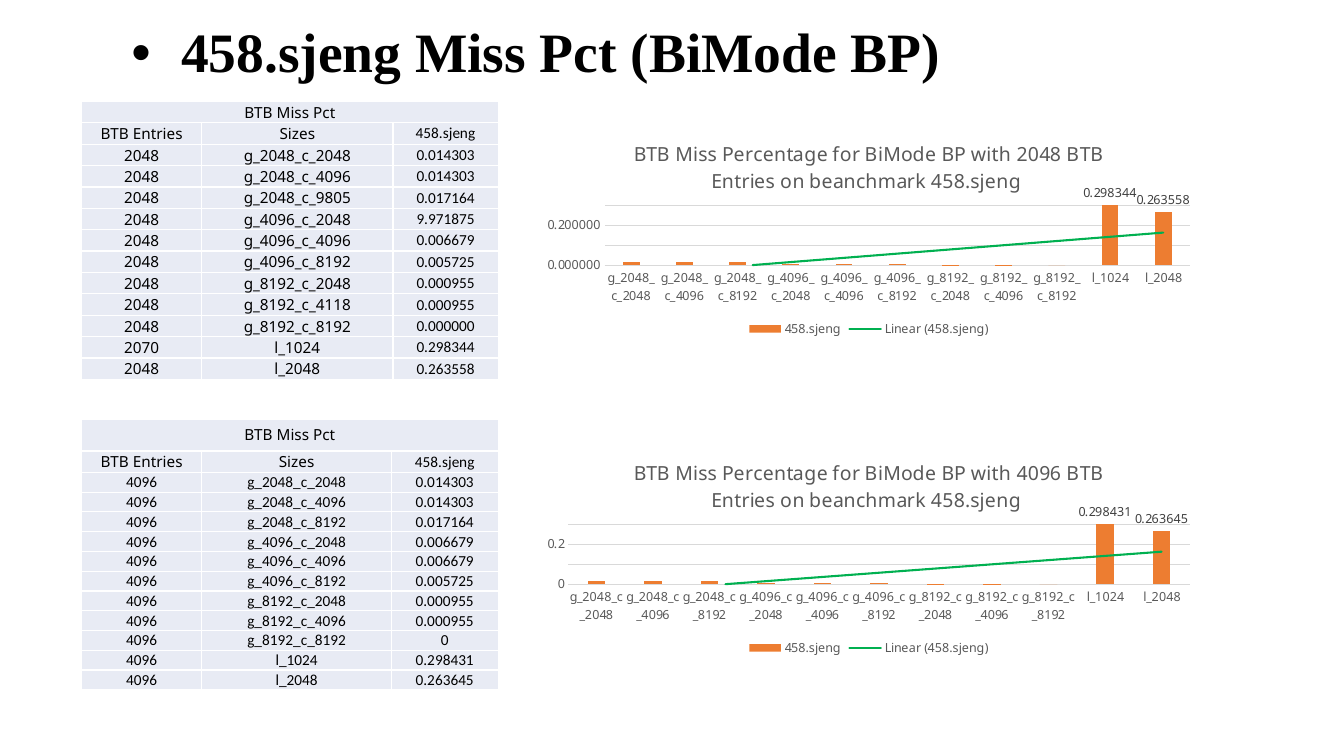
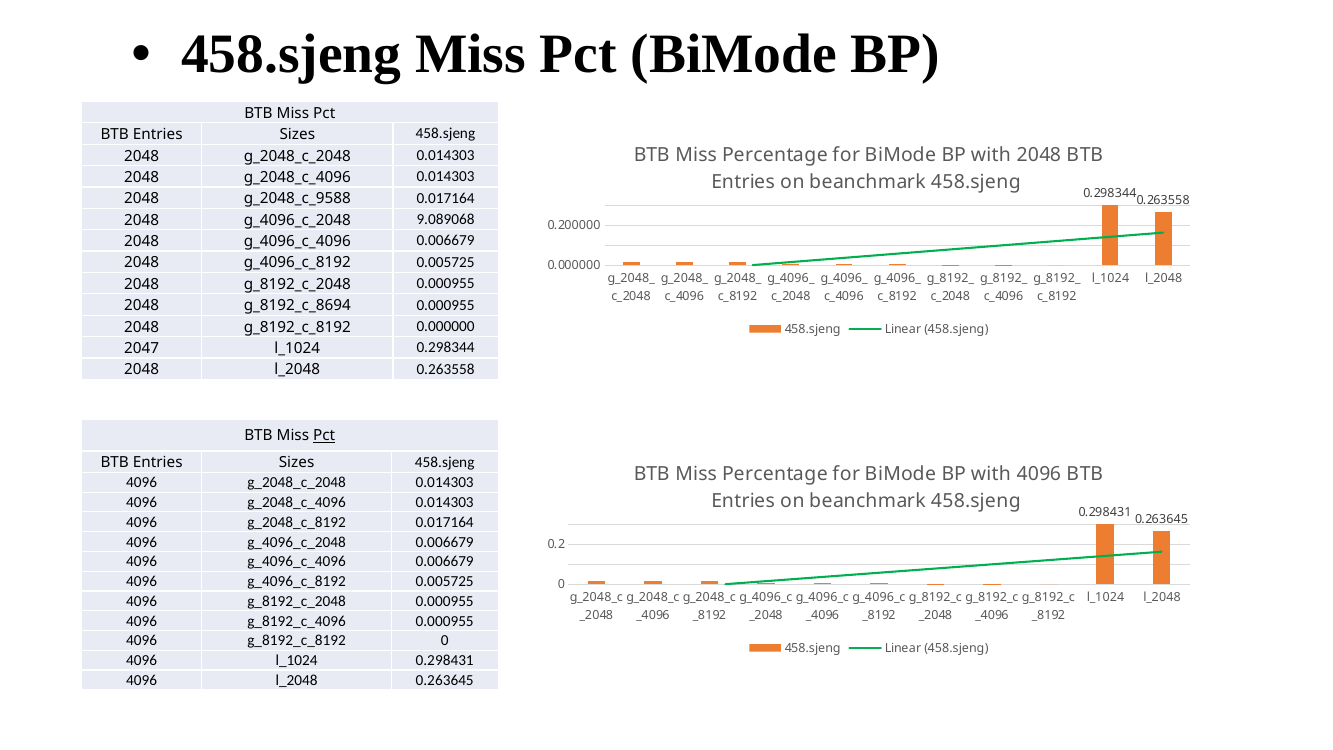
g_2048_c_9805: g_2048_c_9805 -> g_2048_c_9588 (297, 199)
9.971875: 9.971875 -> 9.089068 (446, 219)
g_8192_c_4118: g_8192_c_4118 -> g_8192_c_8694 (297, 306)
2070: 2070 -> 2047 (142, 348)
Pct underline: none -> present (324, 436)
